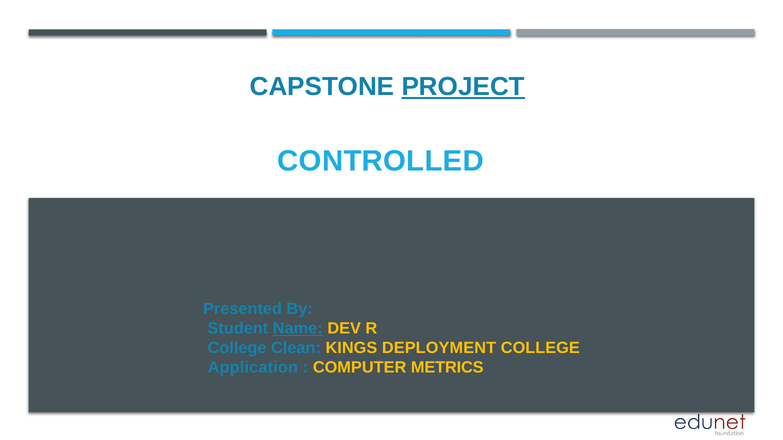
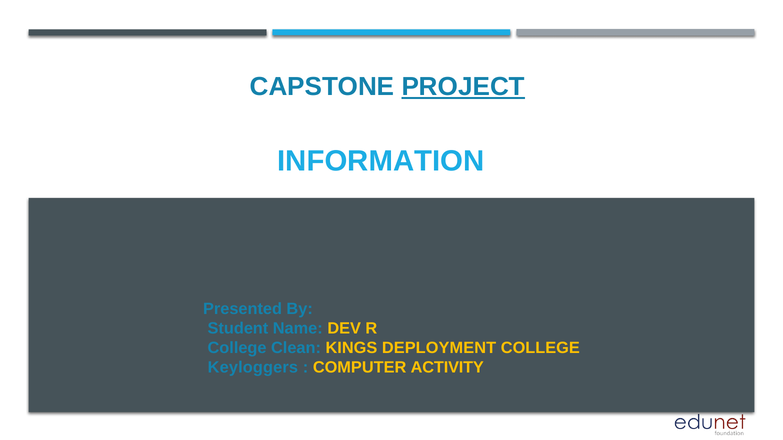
CONTROLLED: CONTROLLED -> INFORMATION (381, 161)
Name underline: present -> none (298, 329)
Application: Application -> Keyloggers (253, 368)
METRICS: METRICS -> ACTIVITY (447, 368)
